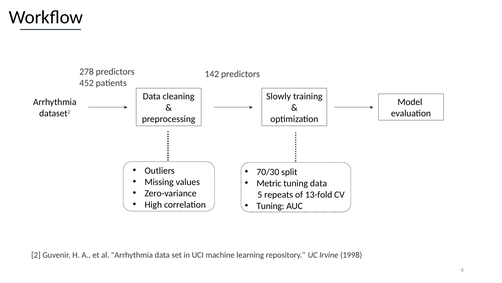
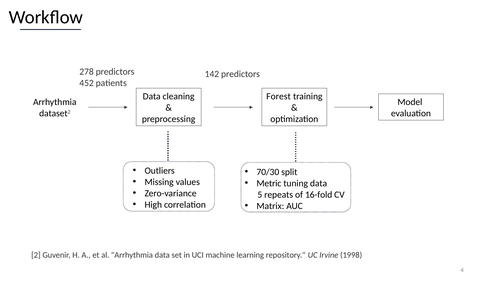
Slowly: Slowly -> Forest (279, 96)
13-fold: 13-fold -> 16-fold (319, 194)
Tuning: Tuning -> Matrix (270, 205)
